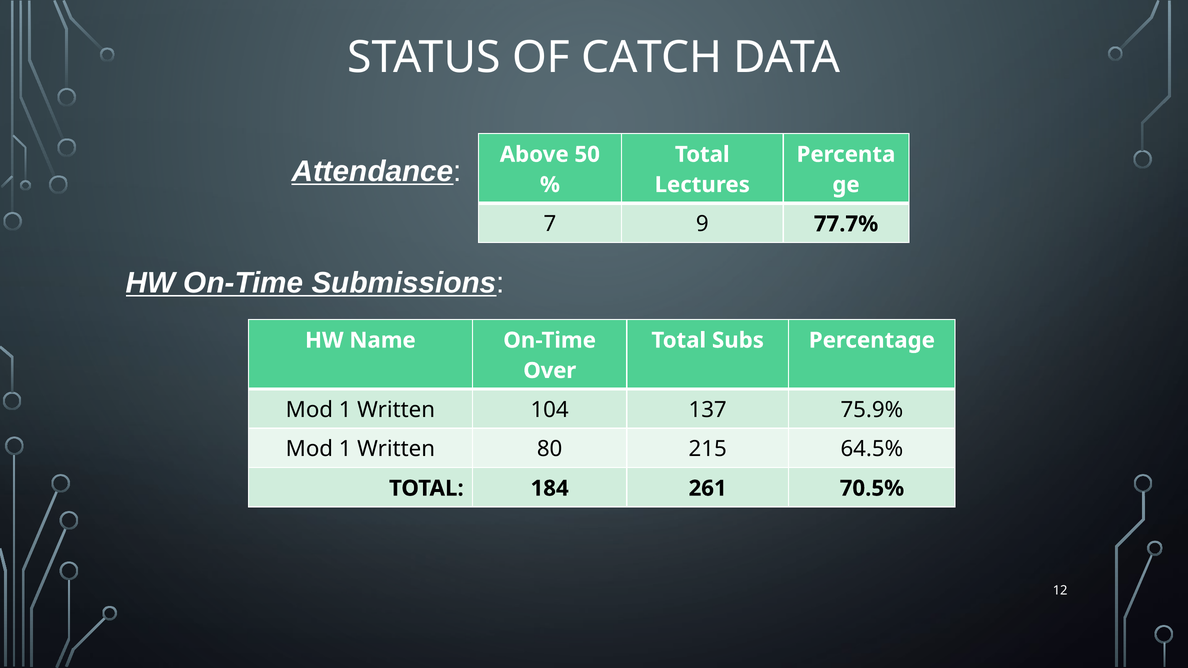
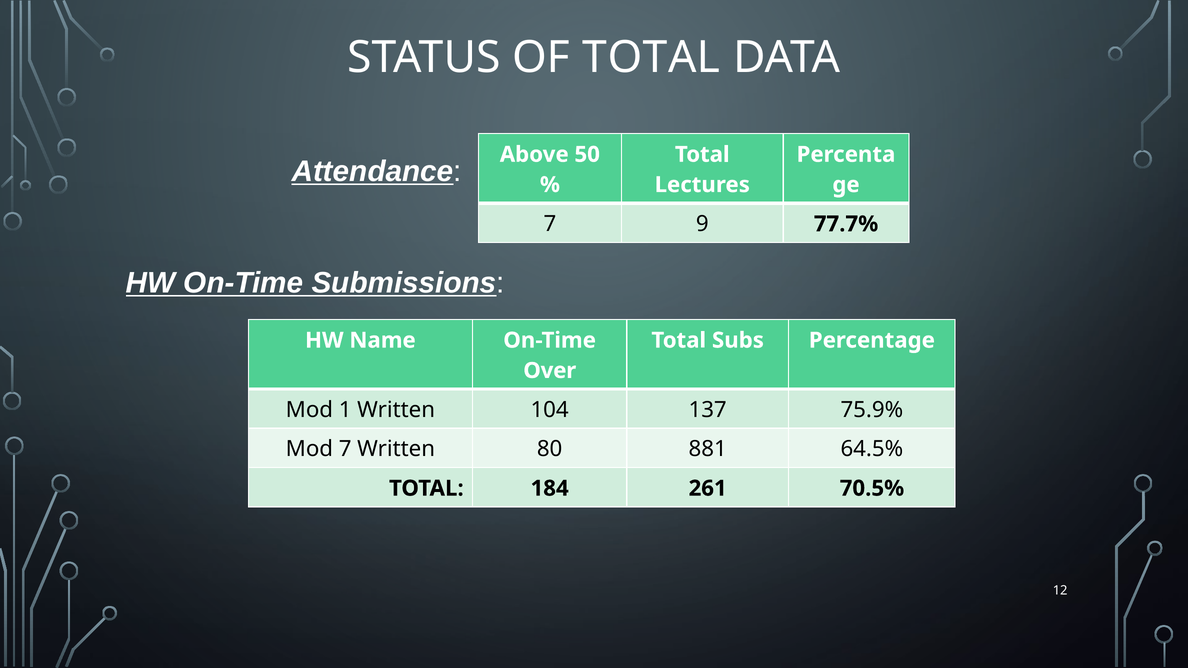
OF CATCH: CATCH -> TOTAL (651, 58)
1: 1 -> 7 (345, 449)
215: 215 -> 881 (708, 449)
